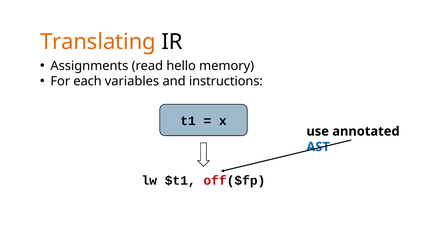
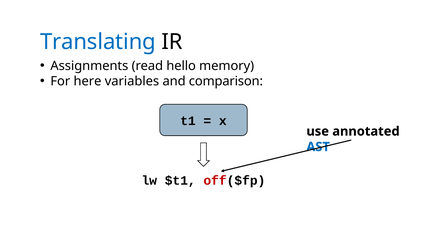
Translating colour: orange -> blue (98, 42)
each: each -> here (87, 81)
instructions: instructions -> comparison (226, 81)
